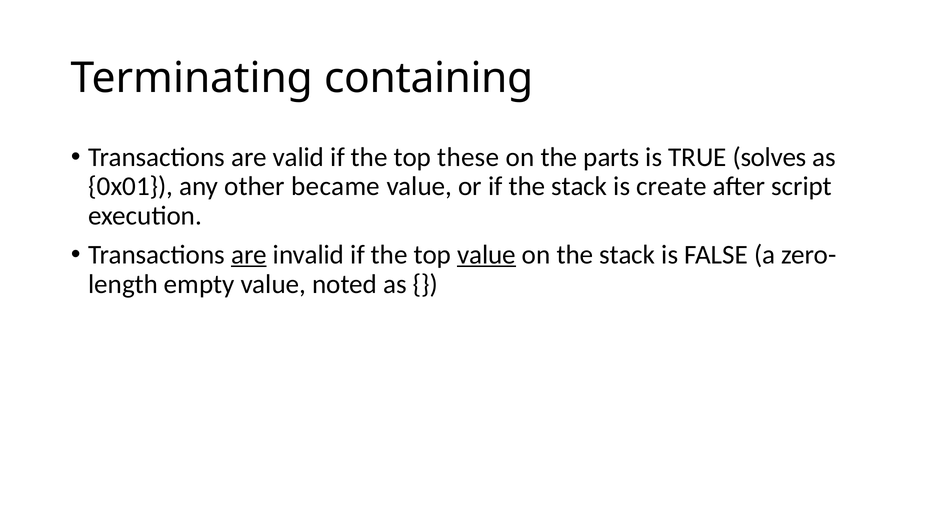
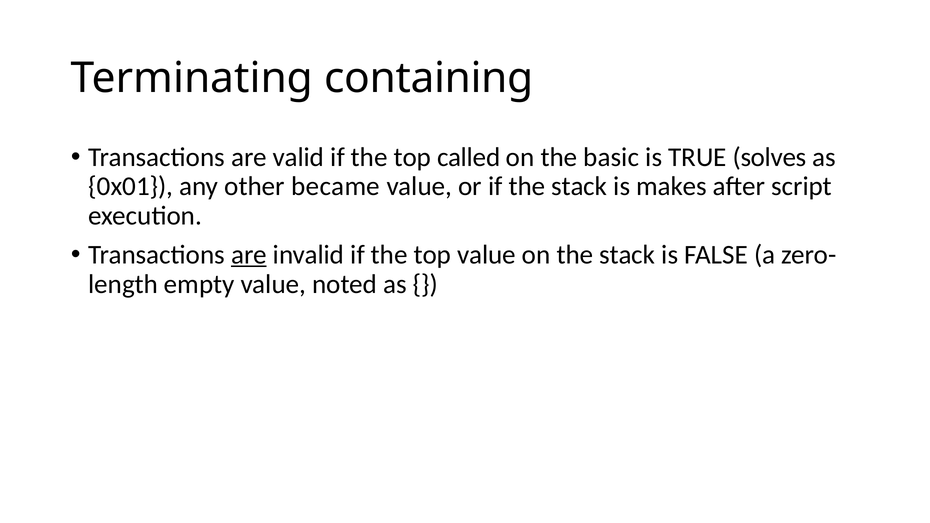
these: these -> called (469, 157)
parts: parts -> basic (611, 157)
create: create -> makes (672, 187)
value underline: present -> none (487, 255)
